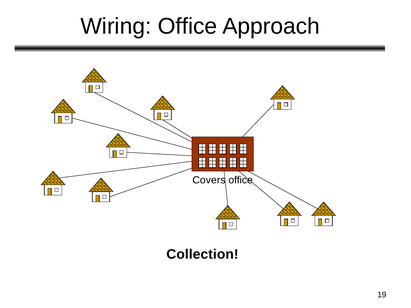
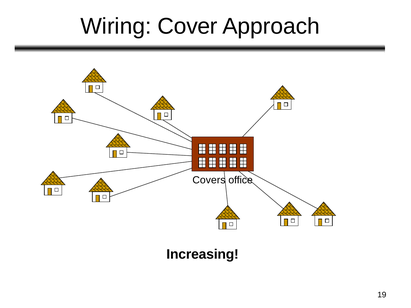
Wiring Office: Office -> Cover (188, 26)
Collection: Collection -> Increasing (203, 254)
